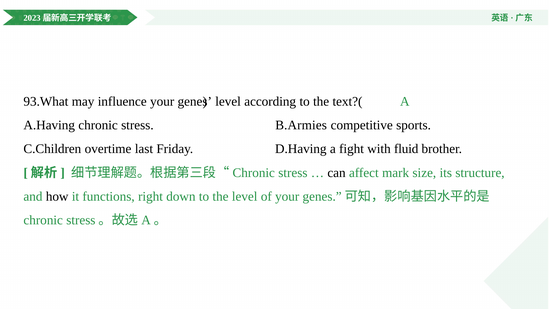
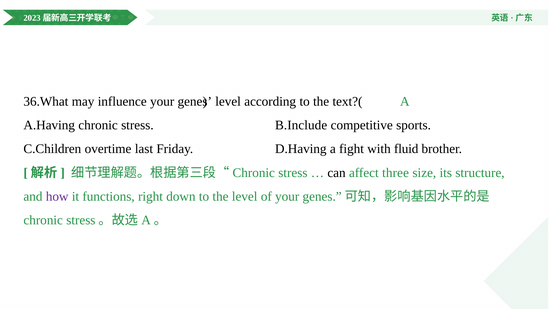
93.What: 93.What -> 36.What (46, 101)
B.Armies: B.Armies -> B.Include (301, 125)
mark: mark -> three (396, 173)
how colour: black -> purple (57, 196)
